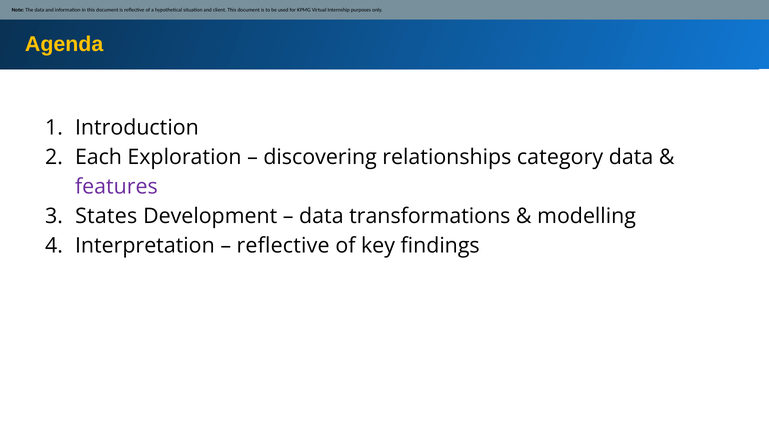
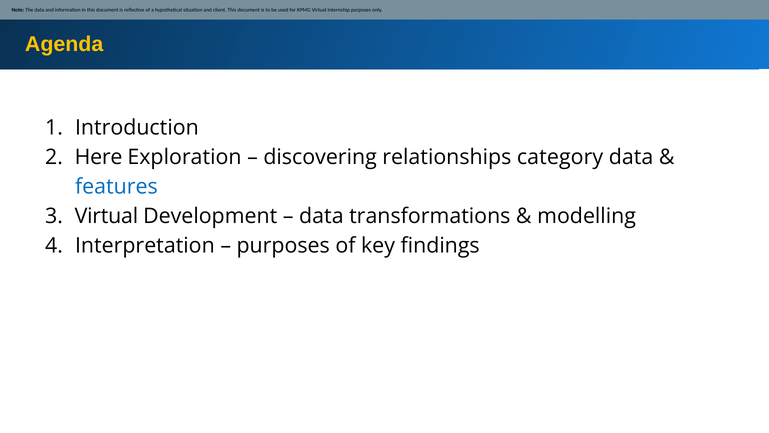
Each: Each -> Here (99, 157)
features colour: purple -> blue (116, 187)
States: States -> Virtual (106, 216)
reflective: reflective -> purposes (283, 246)
